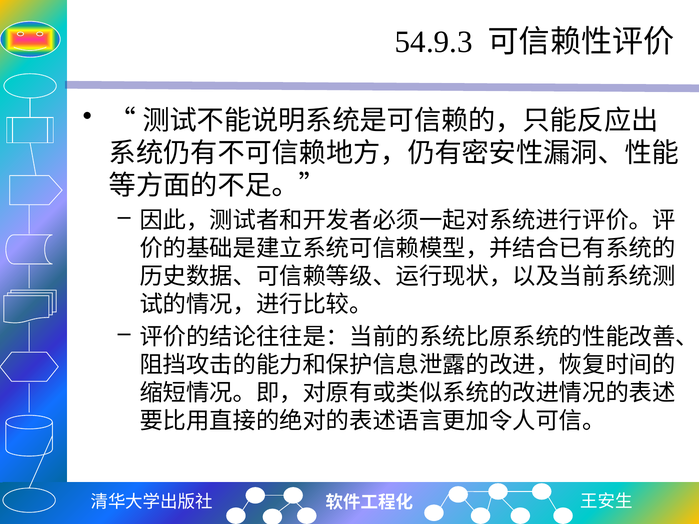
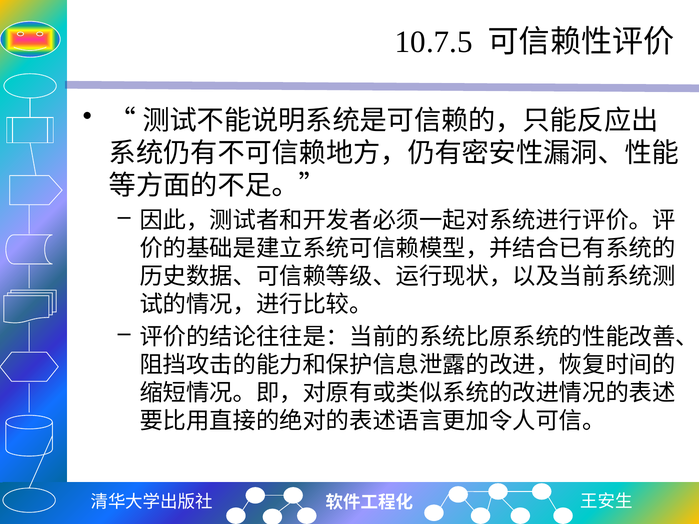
54.9.3: 54.9.3 -> 10.7.5 (434, 42)
